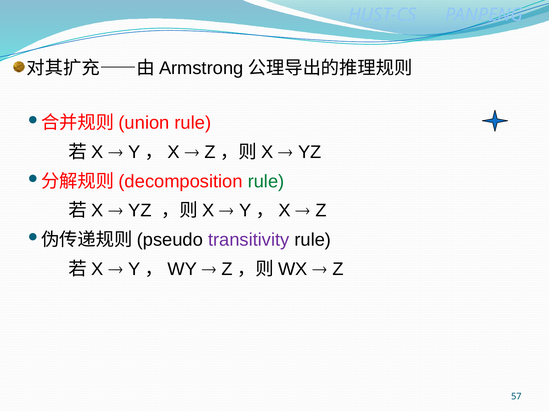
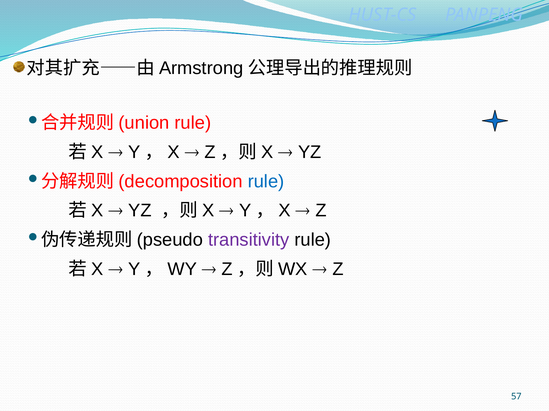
rule colour: green -> blue (266, 182)
